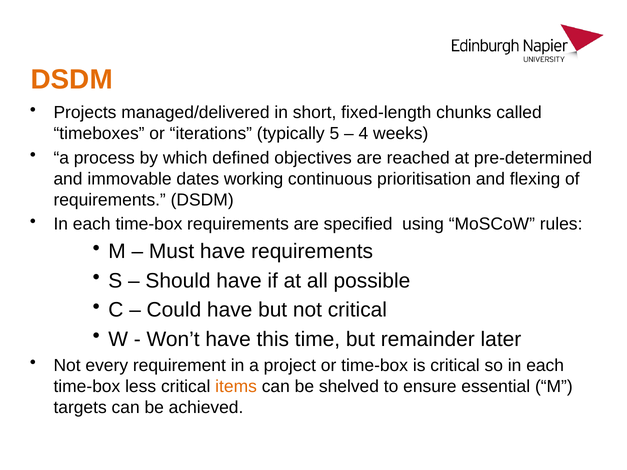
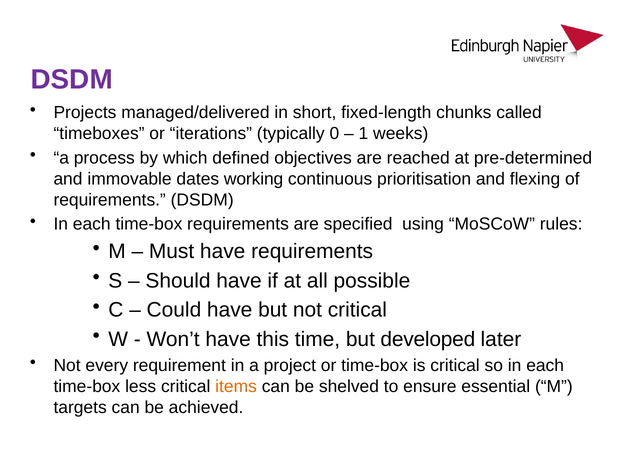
DSDM colour: orange -> purple (72, 80)
5: 5 -> 0 (334, 134)
4: 4 -> 1 (363, 134)
remainder: remainder -> developed (428, 339)
